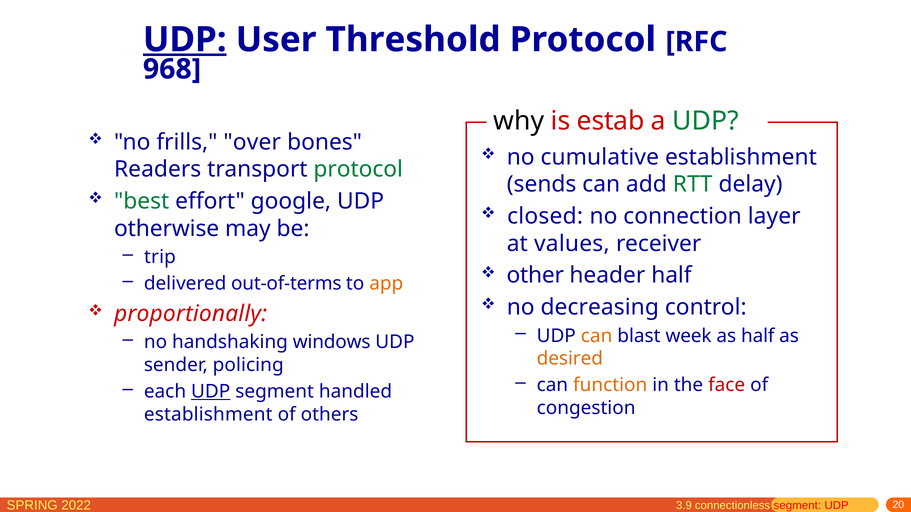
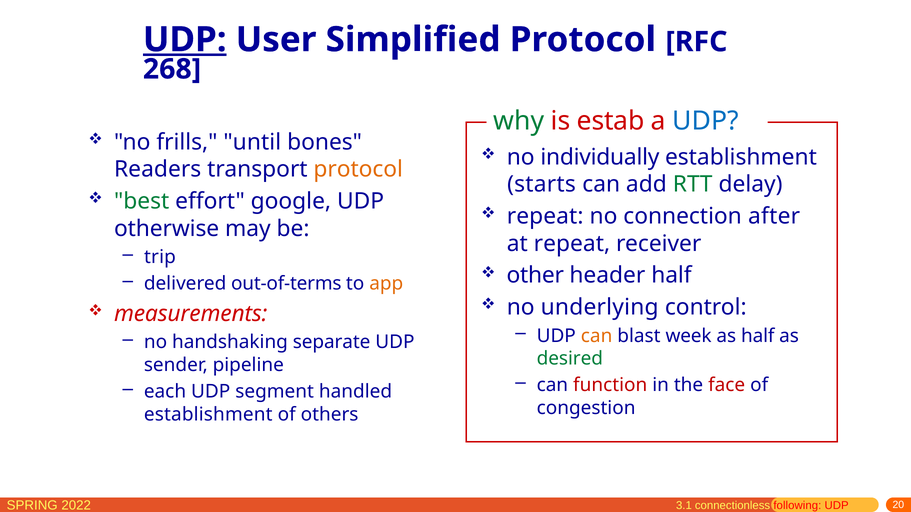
Threshold: Threshold -> Simplified (413, 40)
968: 968 -> 268 (172, 69)
why colour: black -> green (519, 121)
UDP colour: green -> blue (705, 121)
over: over -> until (252, 142)
cumulative: cumulative -> individually (600, 157)
protocol colour: green -> orange (358, 170)
sends: sends -> starts (541, 185)
closed: closed -> repeat (545, 216)
layer: layer -> after (774, 216)
at values: values -> repeat (572, 244)
decreasing: decreasing -> underlying (600, 307)
proportionally: proportionally -> measurements (191, 314)
windows: windows -> separate (332, 342)
desired colour: orange -> green (570, 359)
policing: policing -> pipeline (248, 365)
function colour: orange -> red (610, 385)
UDP underline: present -> none (211, 392)
3.9: 3.9 -> 3.1 (684, 506)
connectionless segment: segment -> following (797, 506)
